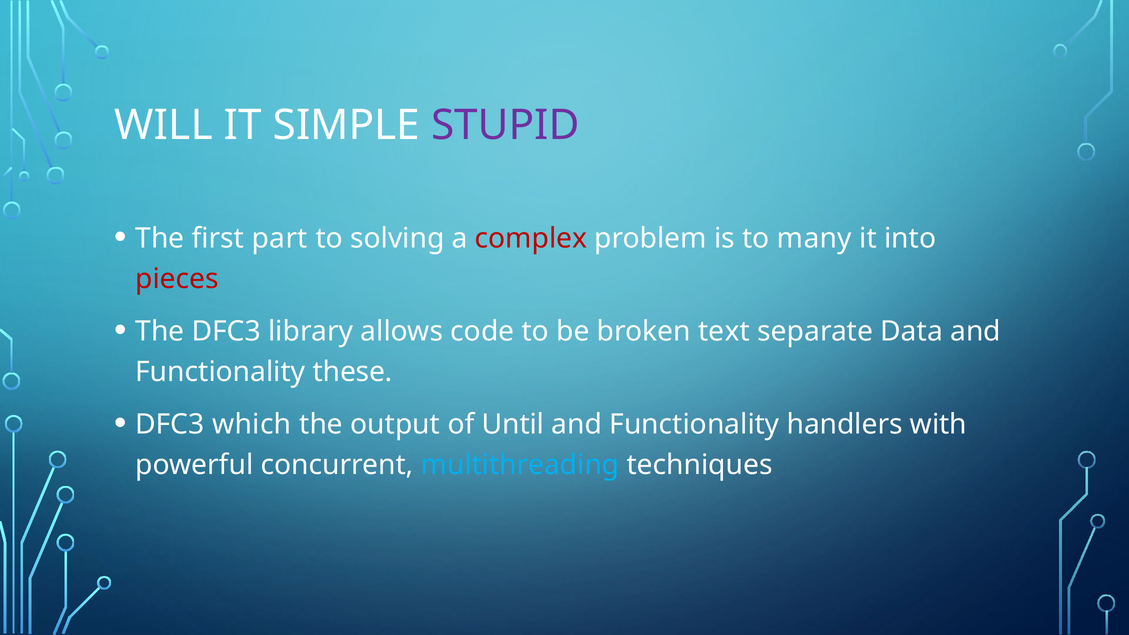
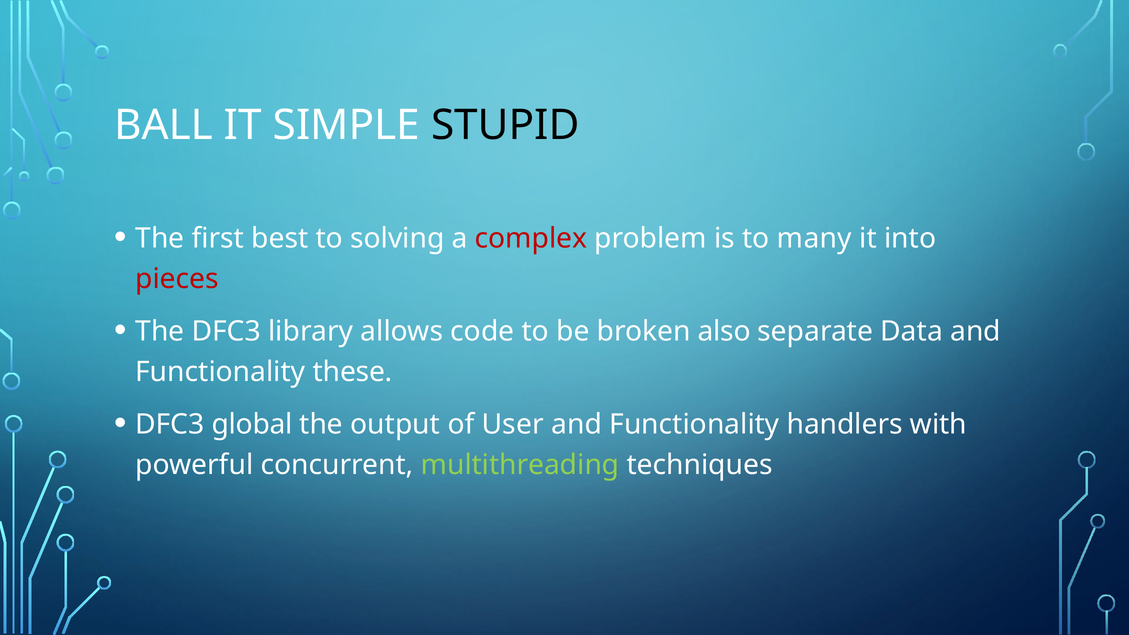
WILL: WILL -> BALL (164, 125)
STUPID colour: purple -> black (505, 125)
part: part -> best (280, 238)
text: text -> also (724, 331)
which: which -> global (252, 424)
Until: Until -> User (513, 424)
multithreading colour: light blue -> light green (520, 465)
